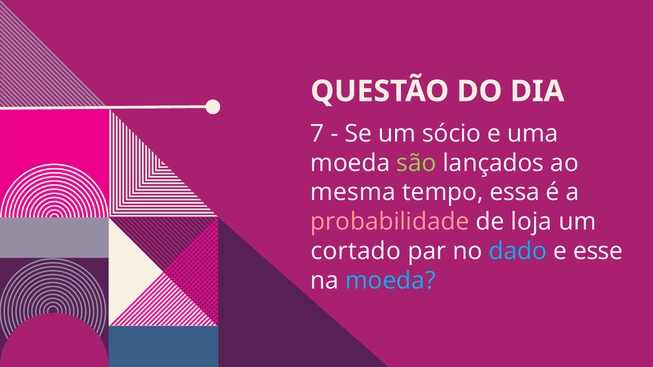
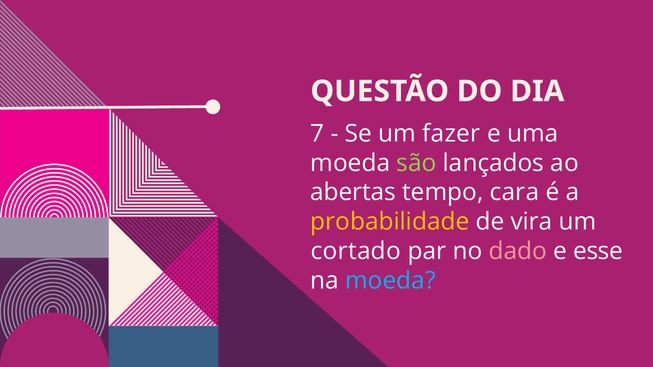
sócio: sócio -> fazer (451, 134)
mesma: mesma -> abertas (353, 193)
essa: essa -> cara (514, 193)
probabilidade colour: pink -> yellow (390, 222)
loja: loja -> vira (532, 222)
dado colour: light blue -> pink (518, 251)
